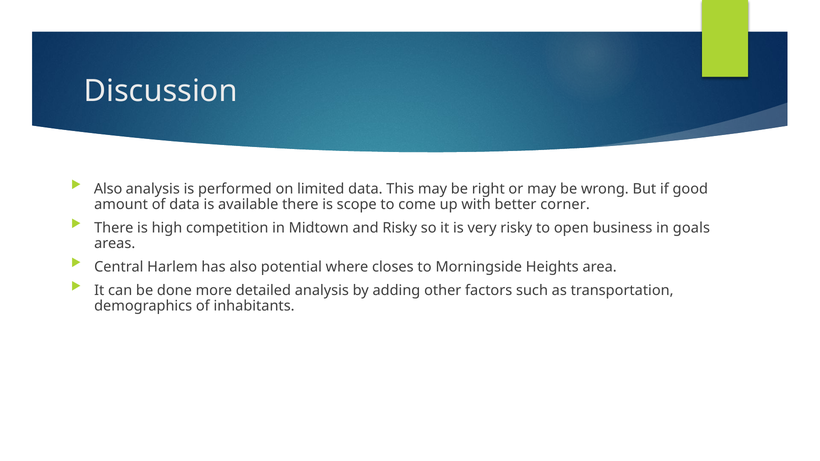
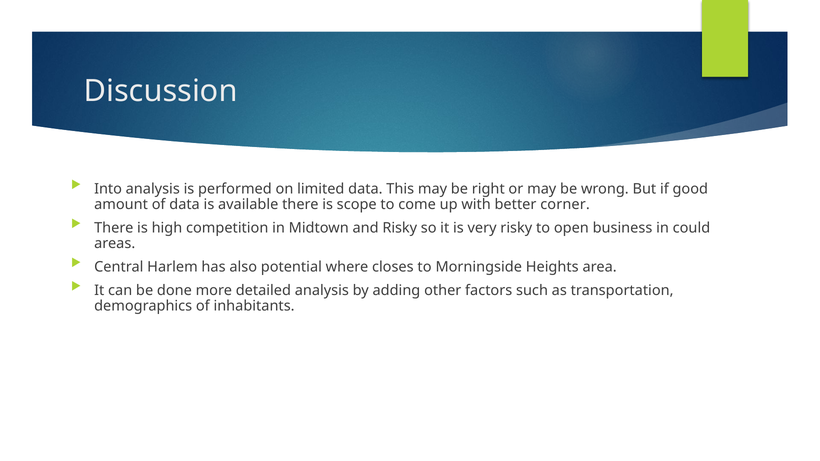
Also: Also -> Into (108, 189)
goals: goals -> could (691, 228)
